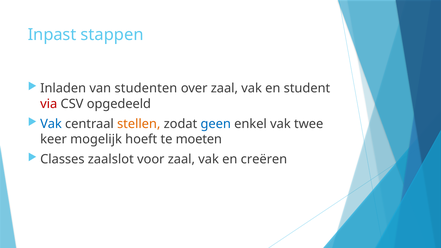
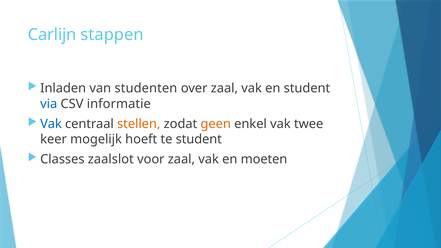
Inpast: Inpast -> Carlijn (52, 35)
via colour: red -> blue (49, 104)
opgedeeld: opgedeeld -> informatie (119, 104)
geen colour: blue -> orange (216, 124)
te moeten: moeten -> student (199, 139)
creëren: creëren -> moeten (264, 159)
